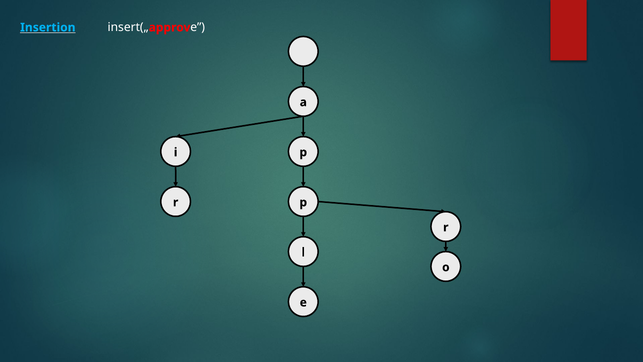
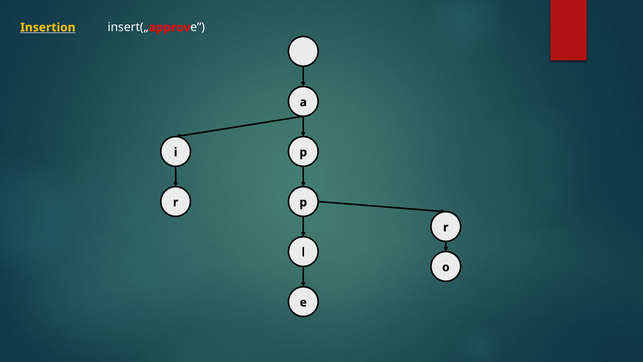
Insertion colour: light blue -> yellow (48, 27)
